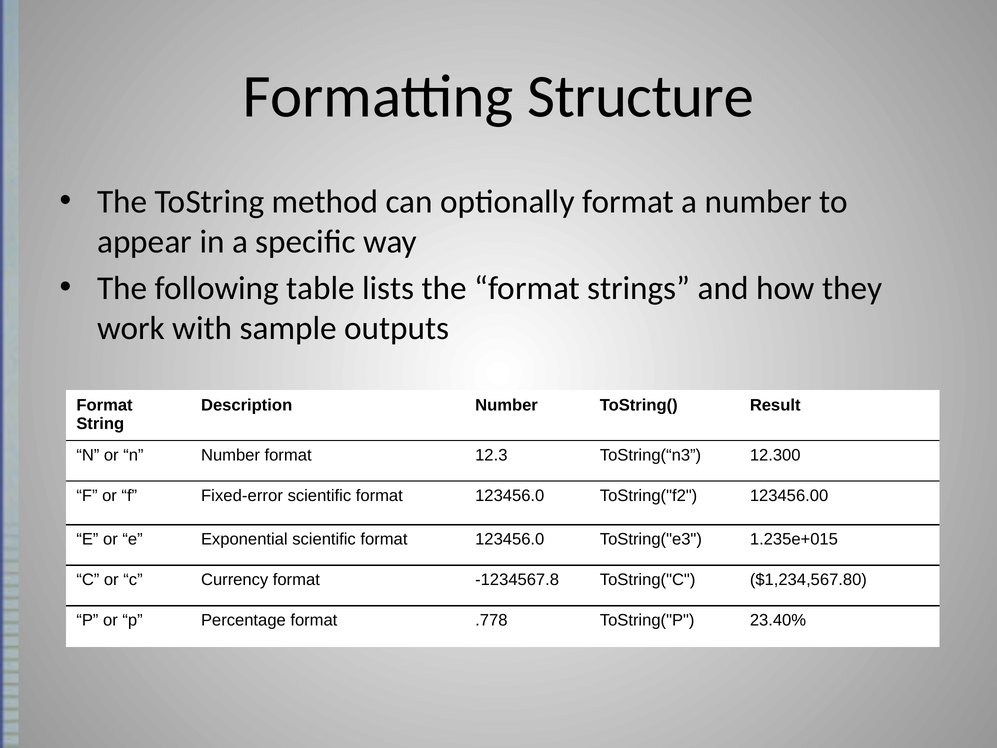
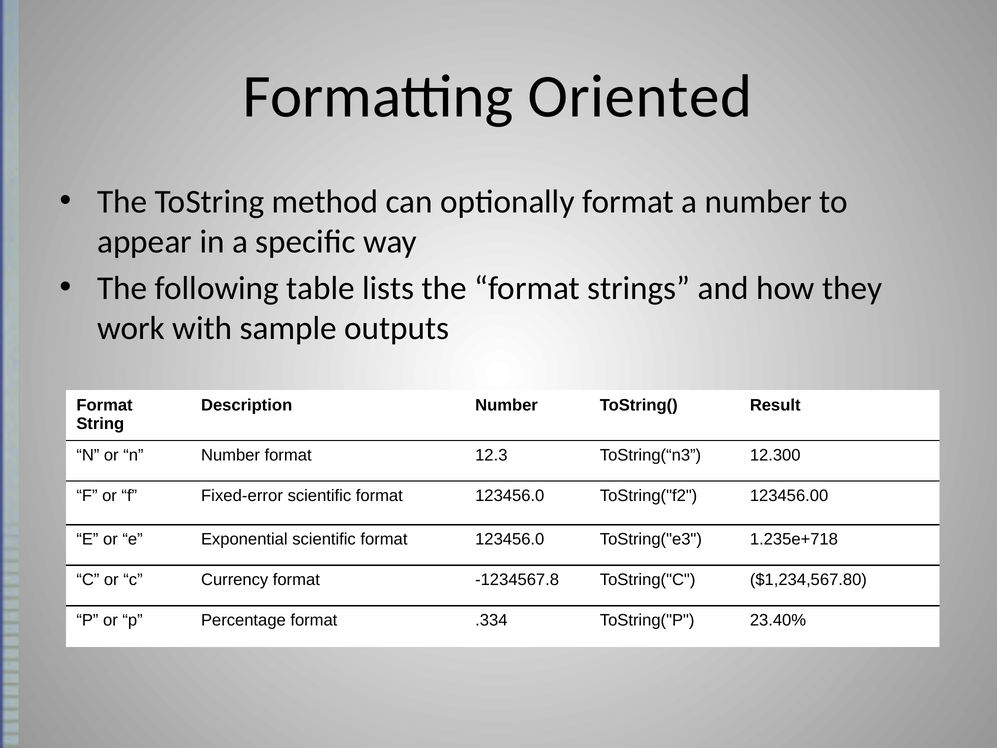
Structure: Structure -> Oriented (640, 97)
1.235e+015: 1.235e+015 -> 1.235e+718 (794, 539)
.778: .778 -> .334 (491, 620)
